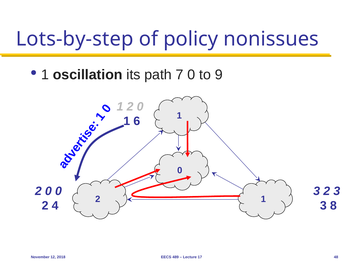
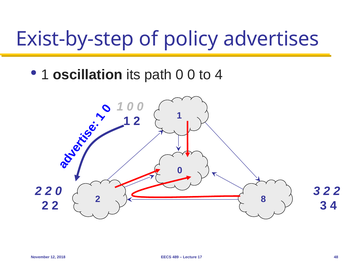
Lots-by-step: Lots-by-step -> Exist-by-step (75, 39)
nonissues: nonissues -> advertises (271, 39)
path 7: 7 -> 0 (180, 75)
to 9: 9 -> 4 (219, 75)
2: 2 -> 0 (130, 107)
6: 6 -> 2 (137, 121)
0: 0 -> 2 (48, 191)
3 2 3: 3 -> 2 (337, 191)
2 1: 1 -> 8 (263, 199)
4: 4 -> 2 (55, 206)
3 8: 8 -> 4 (333, 206)
